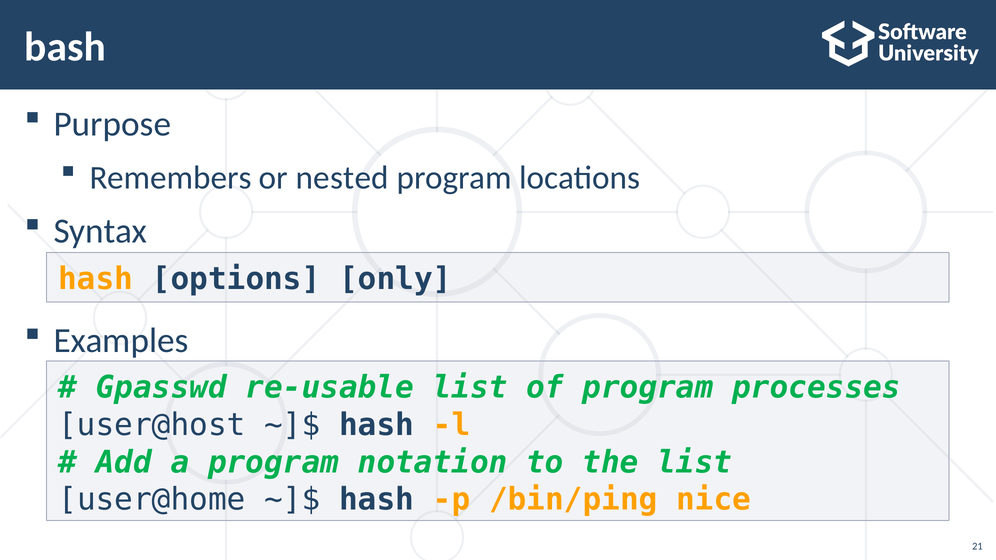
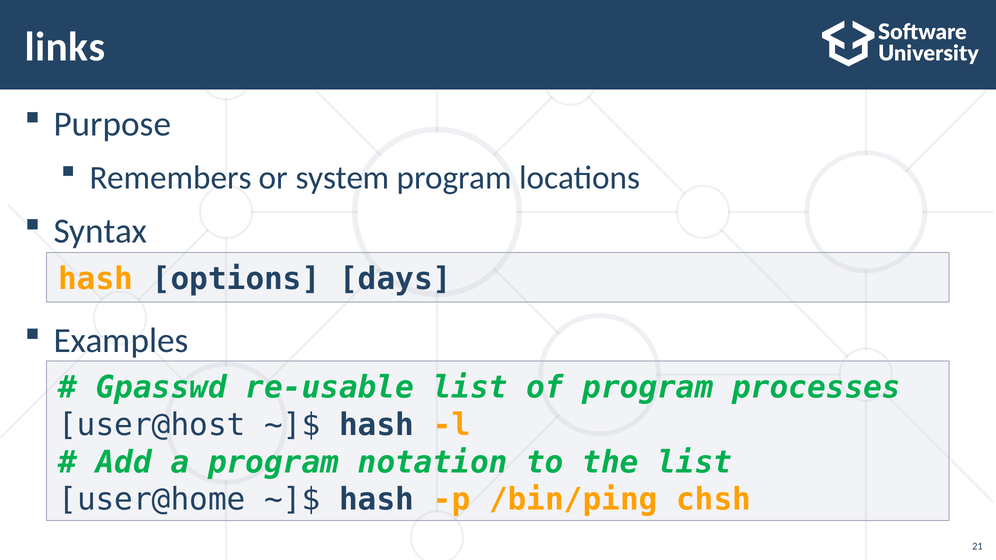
bash: bash -> links (65, 47)
nested: nested -> system (342, 178)
only: only -> days (395, 279)
nice: nice -> chsh (714, 500)
